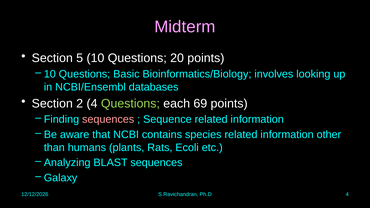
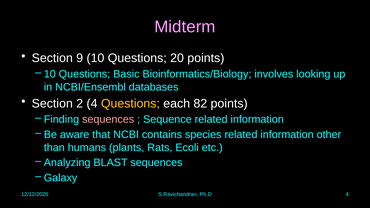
5: 5 -> 9 (80, 58)
Questions colour: light green -> yellow (130, 104)
69: 69 -> 82 (200, 104)
